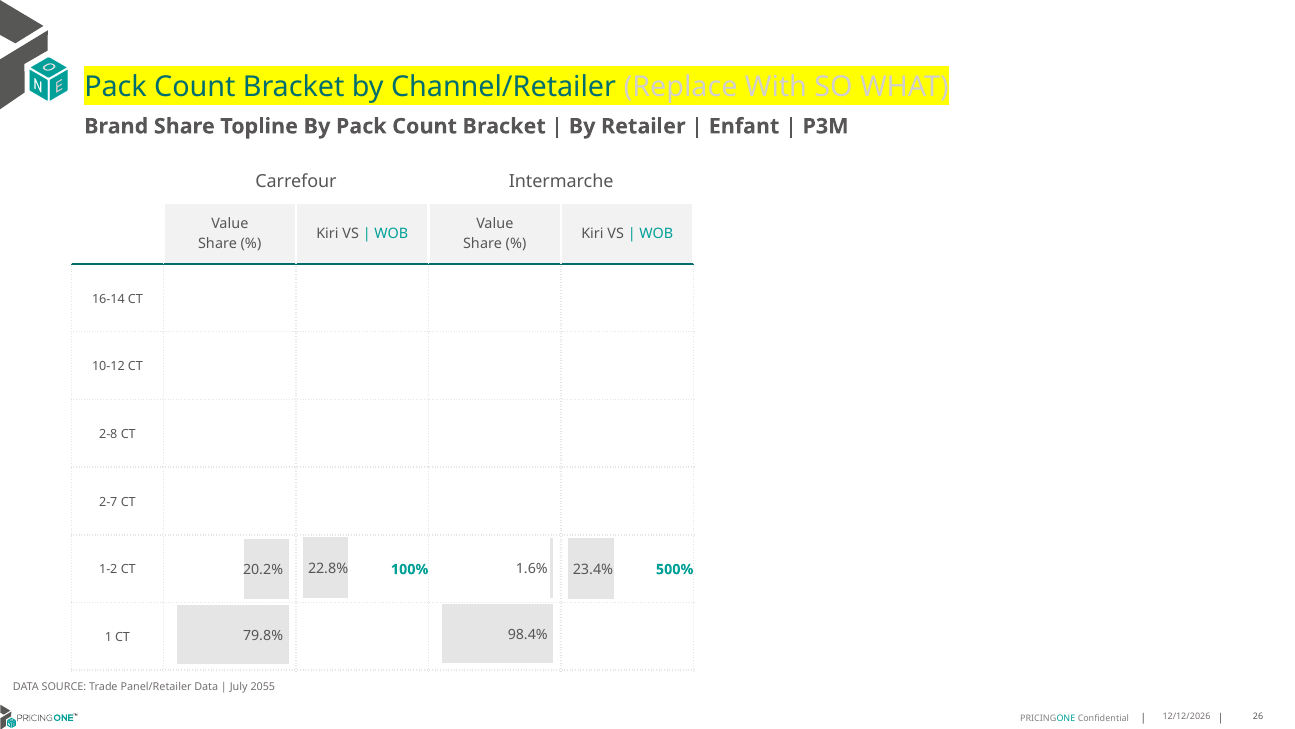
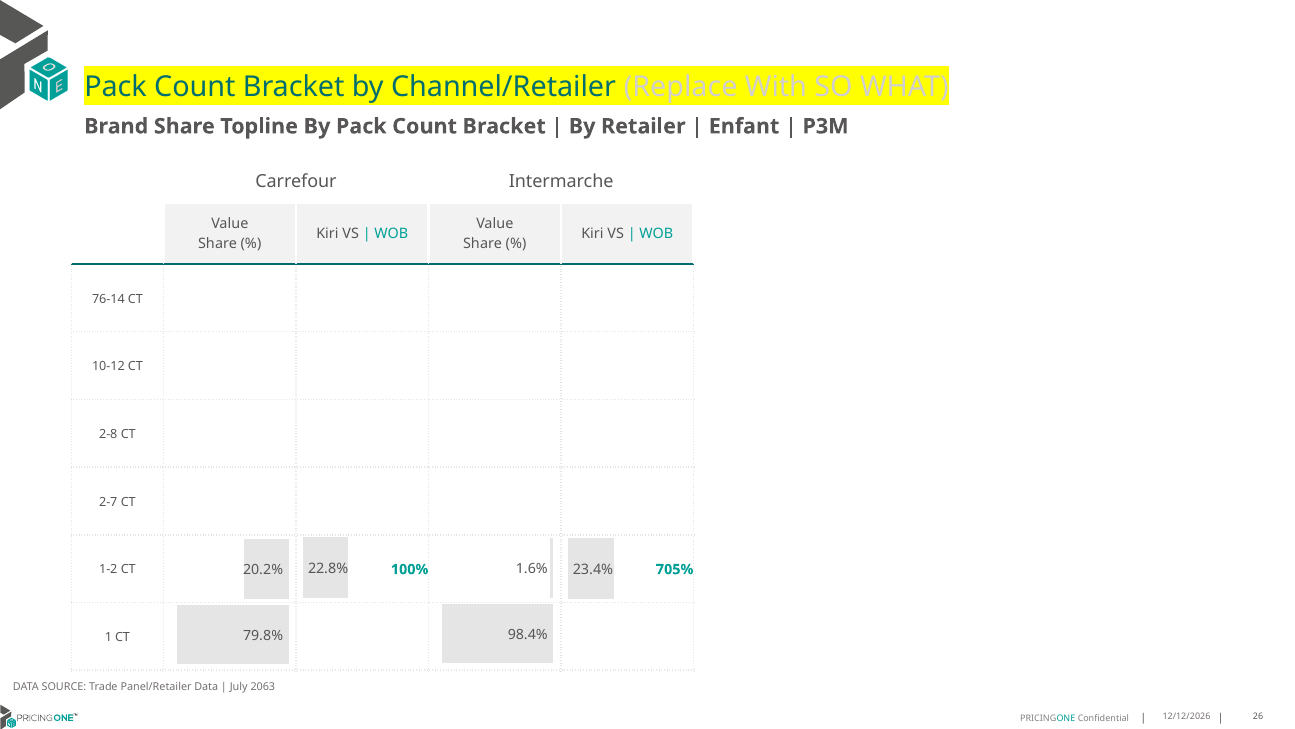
16-14: 16-14 -> 76-14 (108, 299)
500%: 500% -> 705% (675, 569)
2055: 2055 -> 2063 (263, 686)
